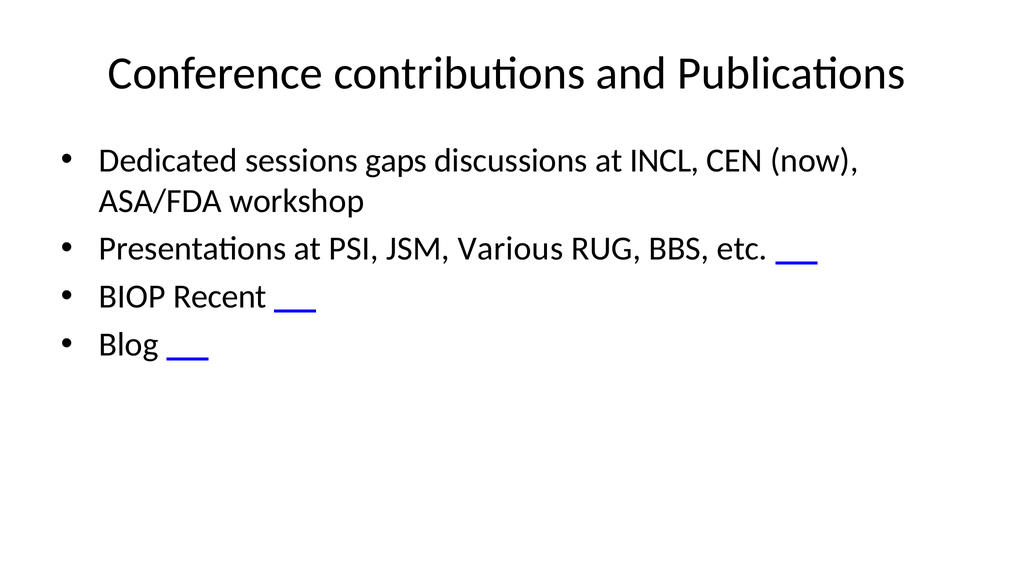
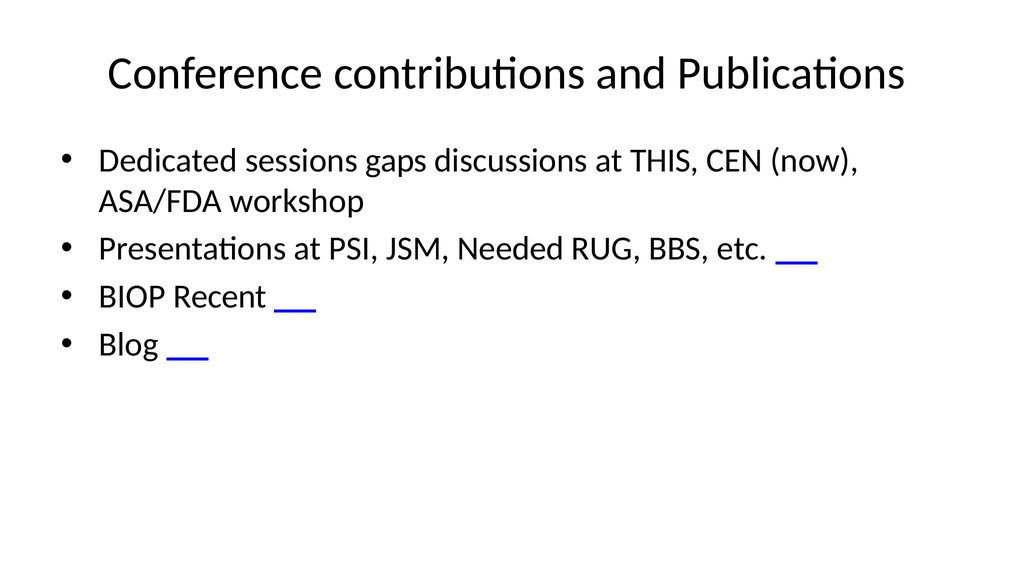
INCL: INCL -> THIS (665, 161)
Various: Various -> Needed (511, 249)
